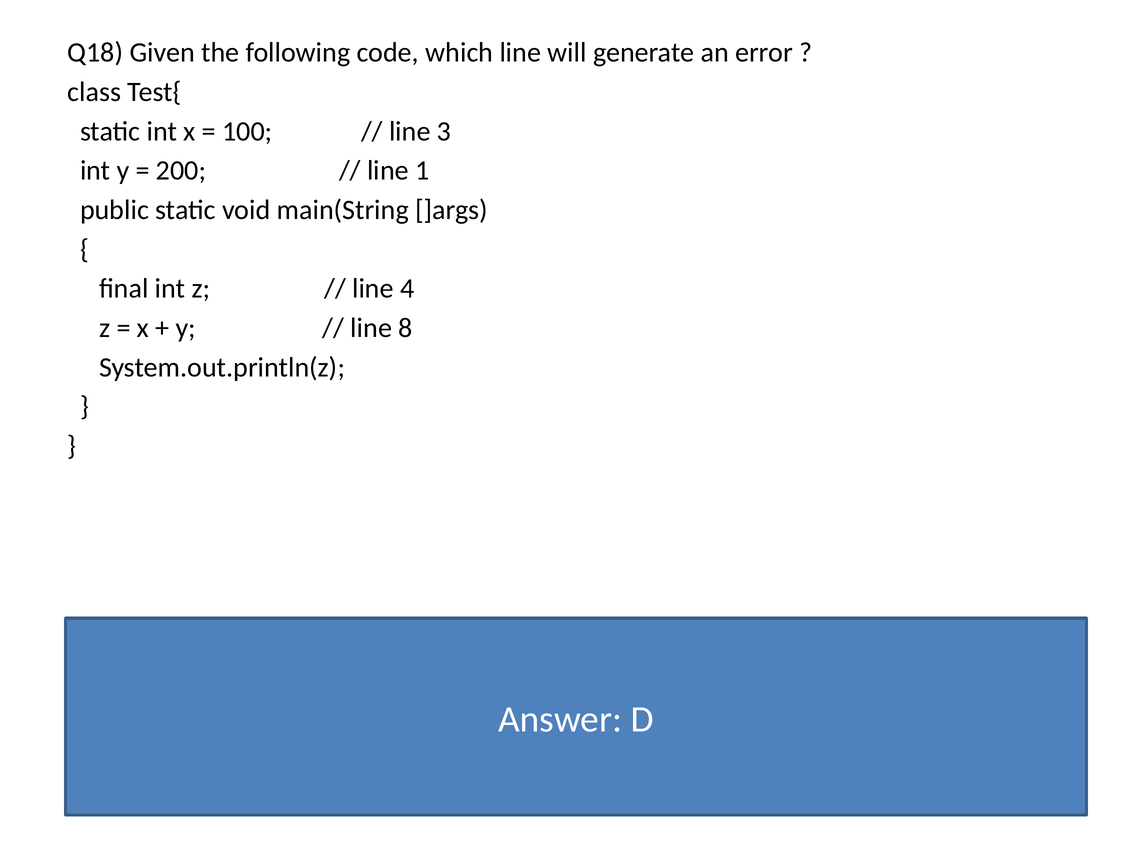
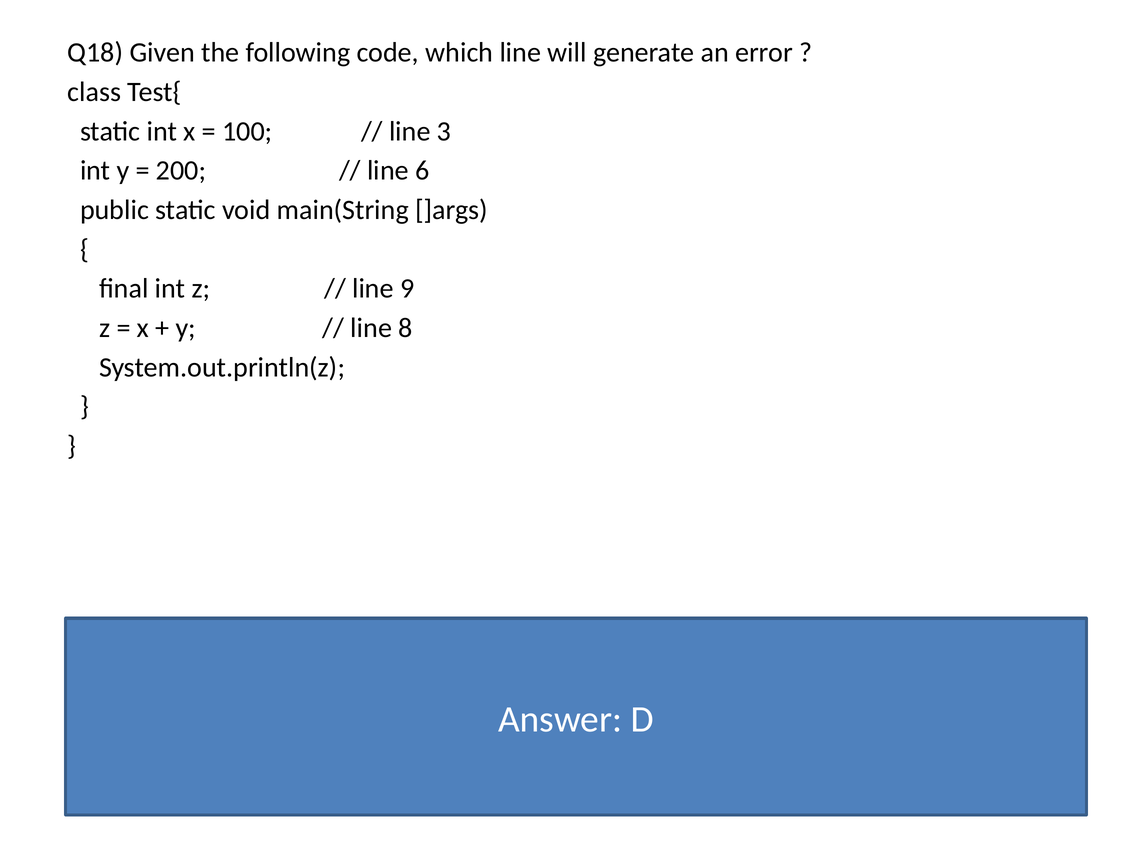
1: 1 -> 6 (422, 171)
4: 4 -> 9 (407, 289)
